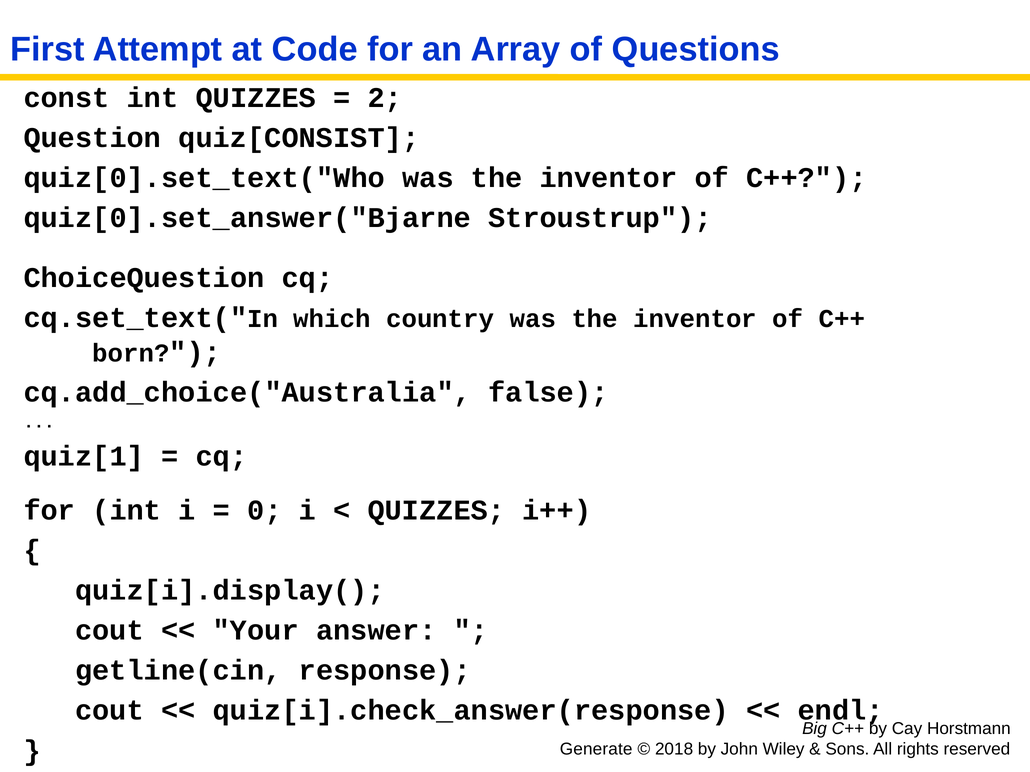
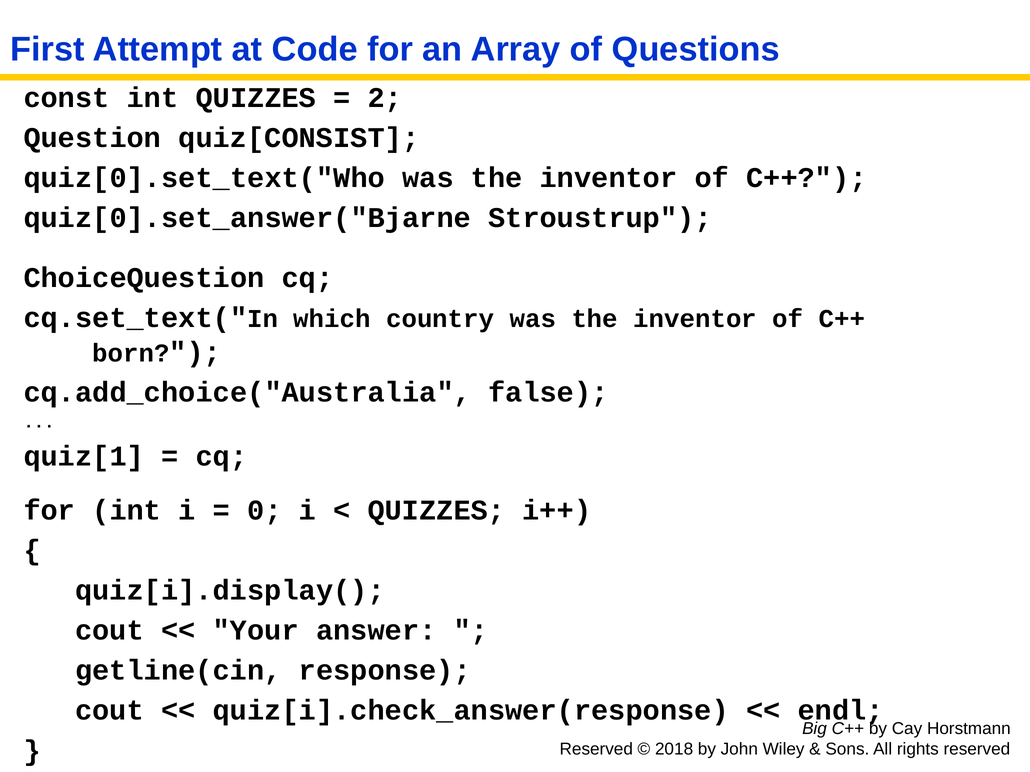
Generate: Generate -> Reserved (596, 750)
